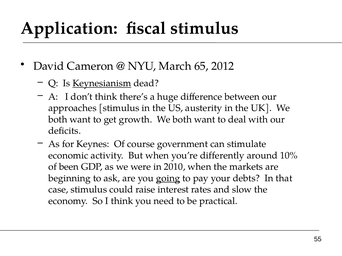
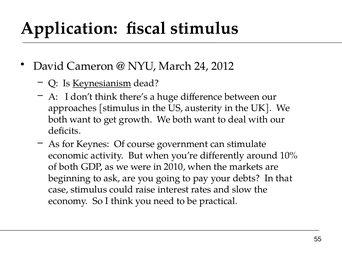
65: 65 -> 24 (201, 66)
of been: been -> both (69, 167)
going underline: present -> none (168, 179)
